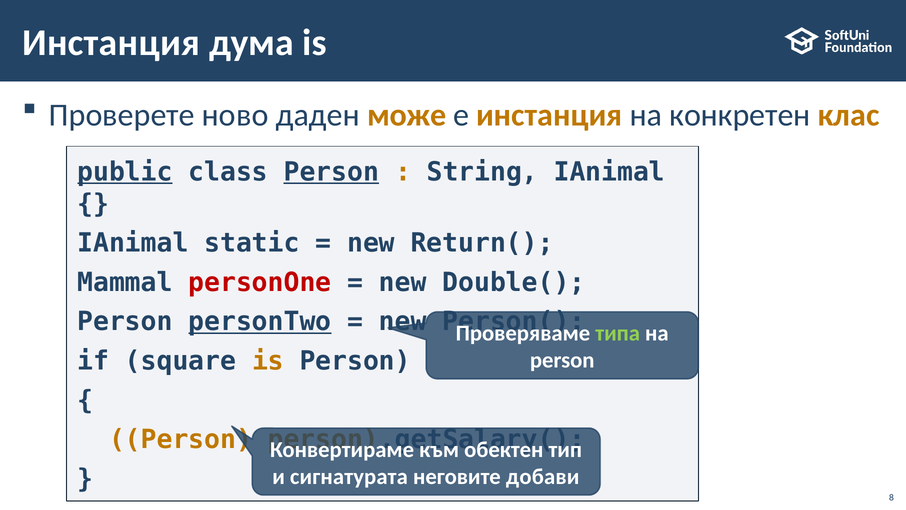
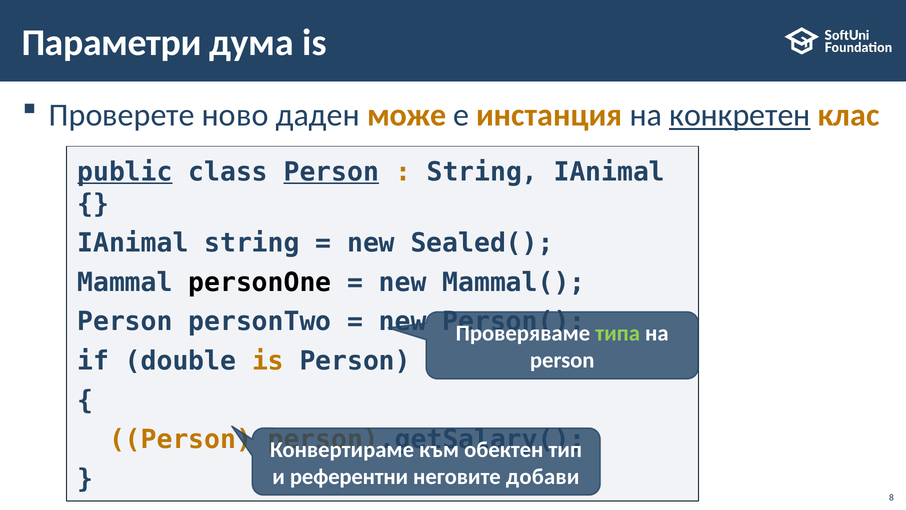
Инстанция: Инстанция -> Параметри (112, 43)
конкретен underline: none -> present (740, 115)
IAnimal static: static -> string (252, 243)
Return(: Return( -> Sealed( (482, 243)
personOne colour: red -> black (260, 282)
Double(: Double( -> Mammal( (514, 282)
personTwo underline: present -> none (260, 321)
square: square -> double (180, 361)
сигнатурата: сигнатурата -> референтни (349, 476)
